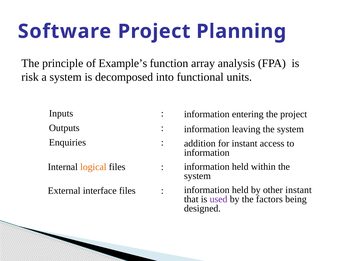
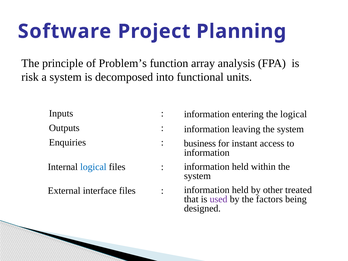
Example’s: Example’s -> Problem’s (123, 63)
the project: project -> logical (294, 114)
addition: addition -> business (200, 143)
logical colour: orange -> blue (93, 167)
other instant: instant -> treated (299, 190)
